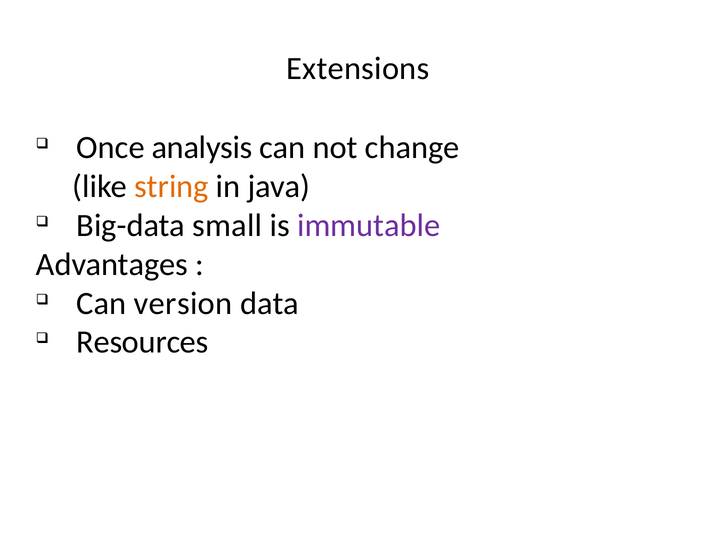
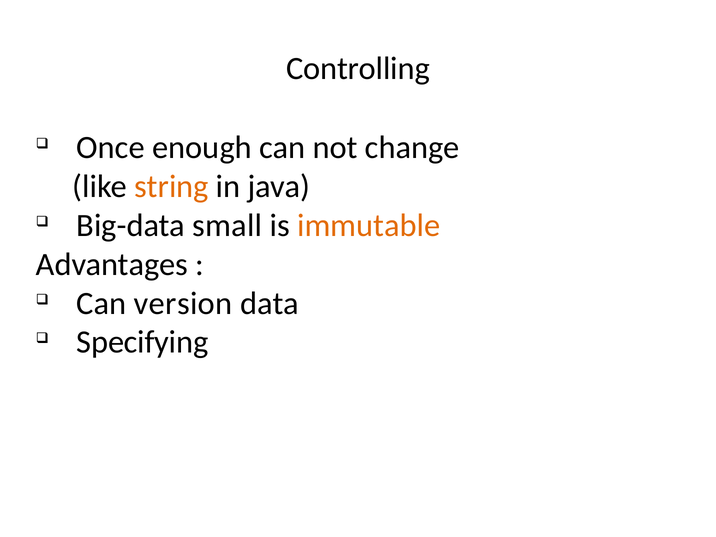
Extensions: Extensions -> Controlling (358, 68)
analysis: analysis -> enough (202, 147)
immutable colour: purple -> orange (369, 225)
Resources: Resources -> Specifying (142, 342)
